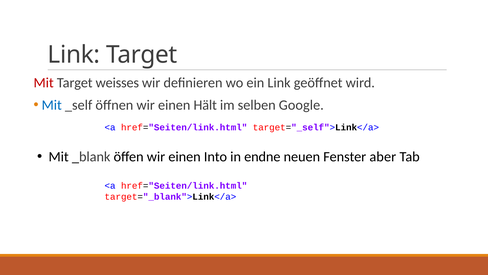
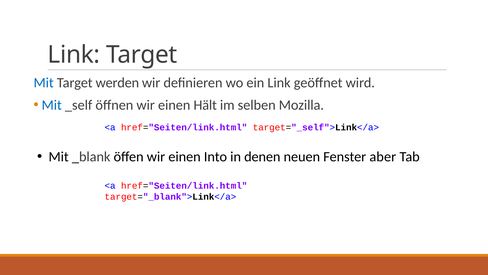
Mit colour: red -> blue (44, 82)
weisses: weisses -> werden (117, 82)
Google: Google -> Mozilla (301, 105)
endne: endne -> denen (262, 157)
